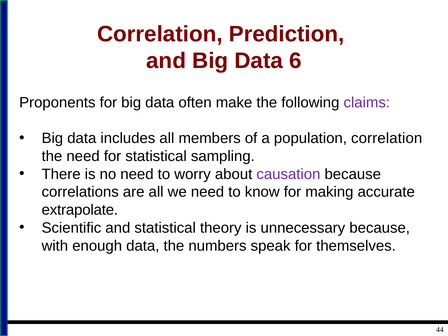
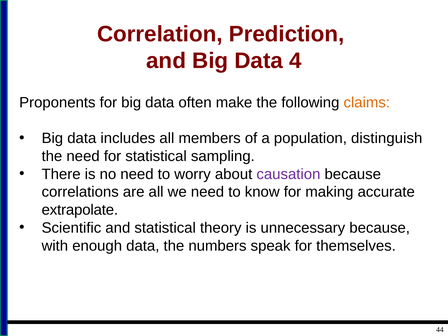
6: 6 -> 4 (295, 61)
claims colour: purple -> orange (367, 102)
population correlation: correlation -> distinguish (387, 138)
